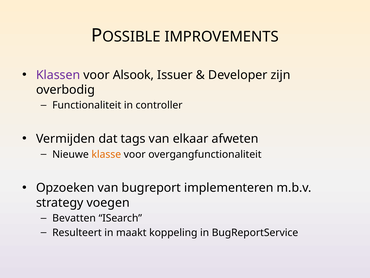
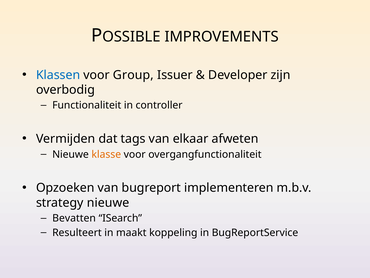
Klassen colour: purple -> blue (58, 75)
Alsook: Alsook -> Group (133, 75)
strategy voegen: voegen -> nieuwe (108, 202)
